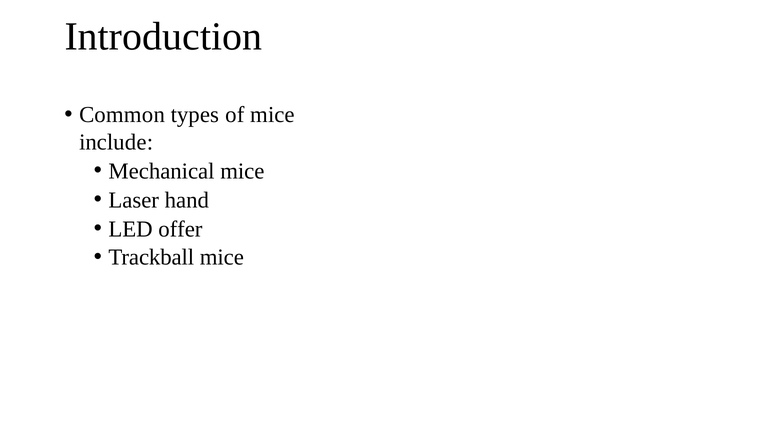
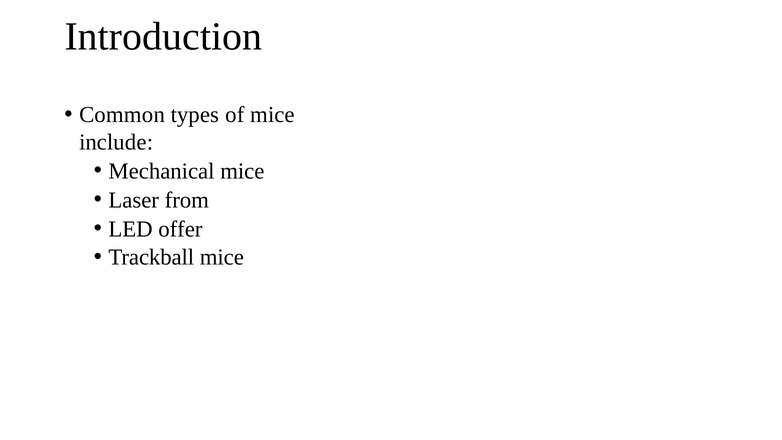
hand: hand -> from (187, 200)
